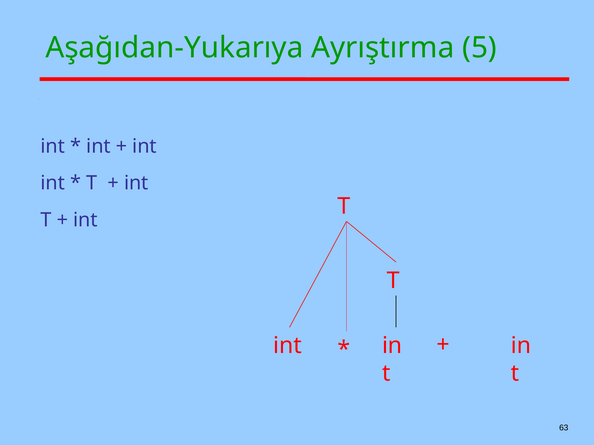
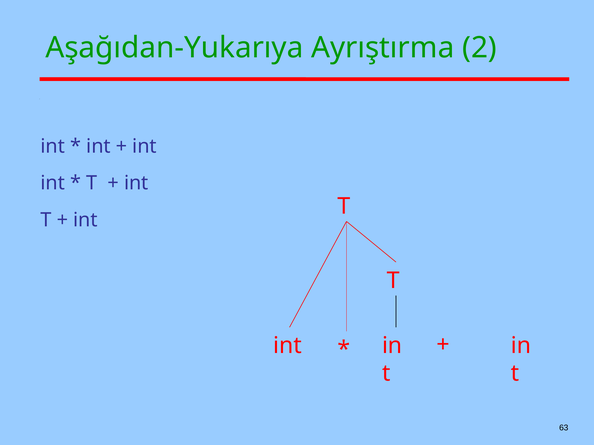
5: 5 -> 2 (480, 48)
